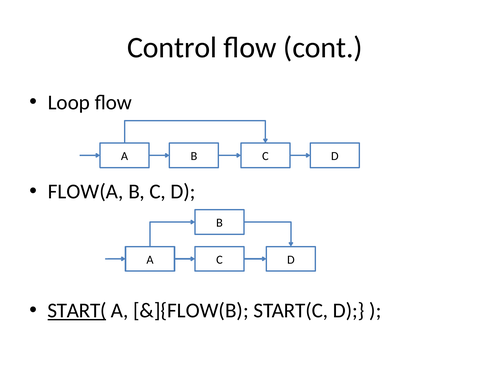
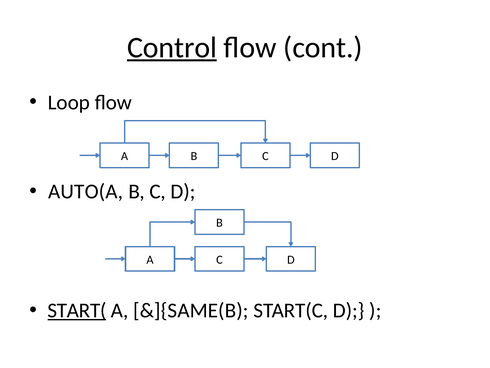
Control underline: none -> present (172, 47)
FLOW(A: FLOW(A -> AUTO(A (86, 191)
&]{FLOW(B: &]{FLOW(B -> &]{SAME(B (191, 310)
